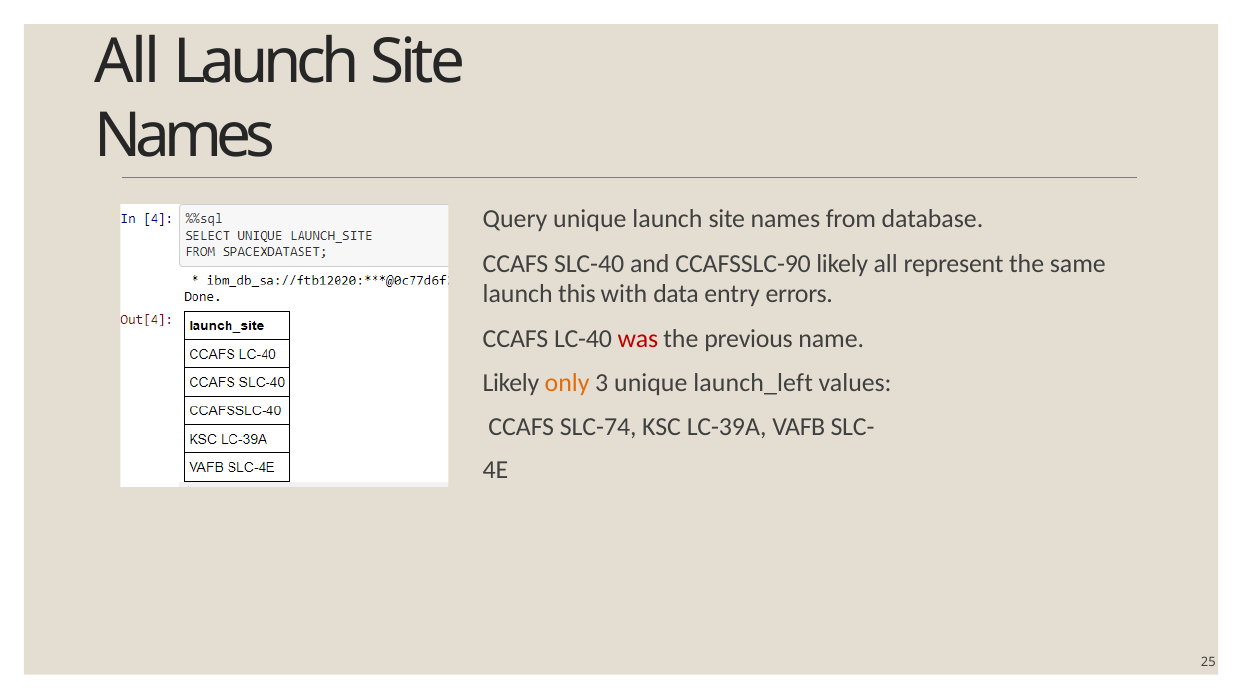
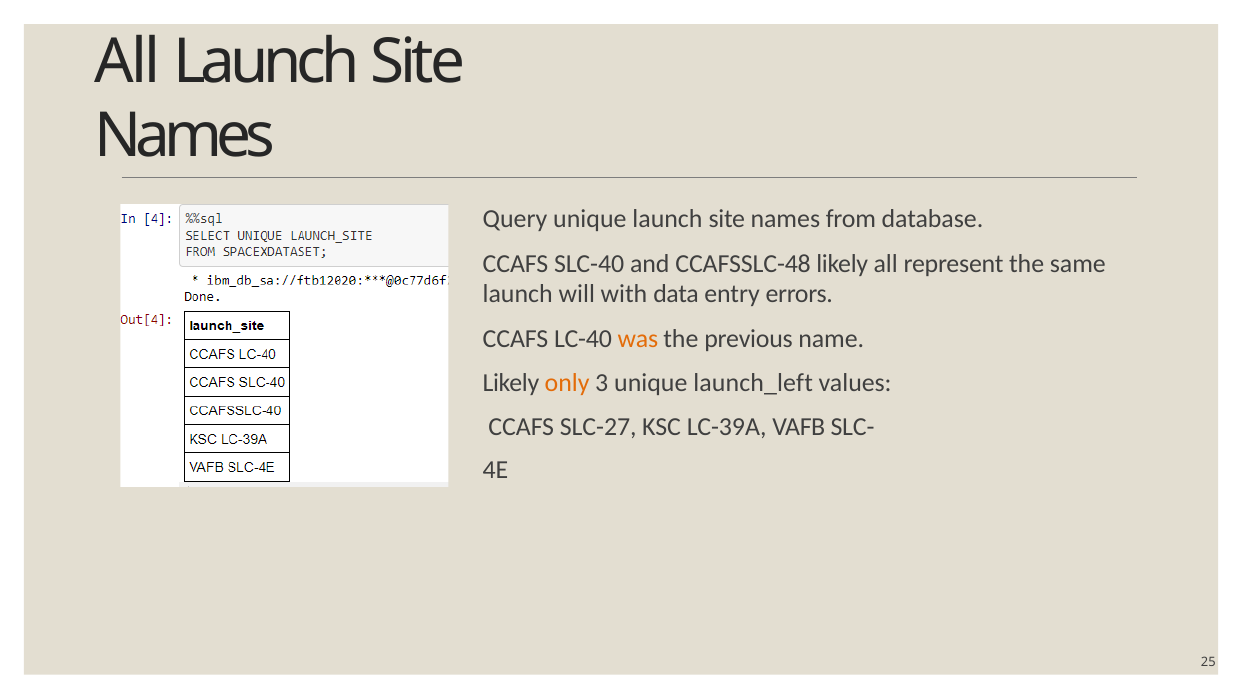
CCAFSSLC-90: CCAFSSLC-90 -> CCAFSSLC-48 (743, 264)
this: this -> will (577, 294)
was colour: red -> orange (638, 339)
SLC-74: SLC-74 -> SLC-27 (598, 426)
